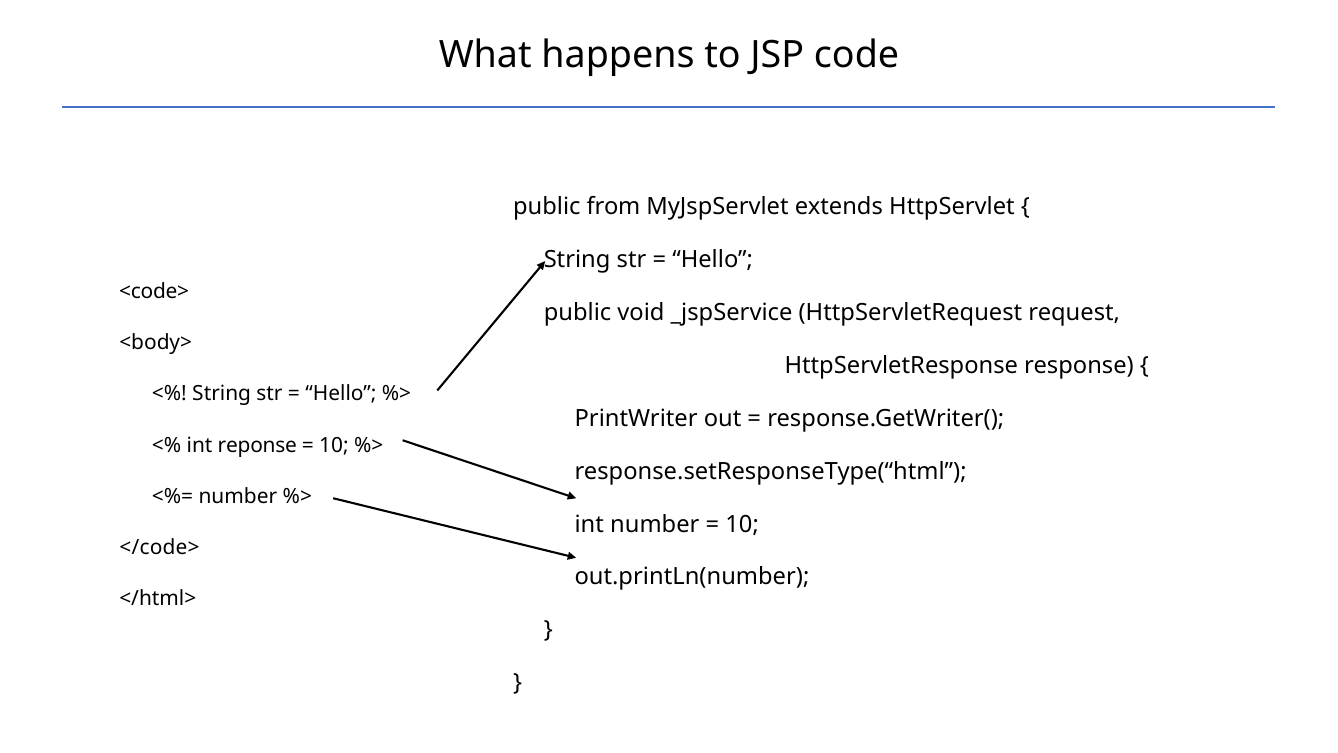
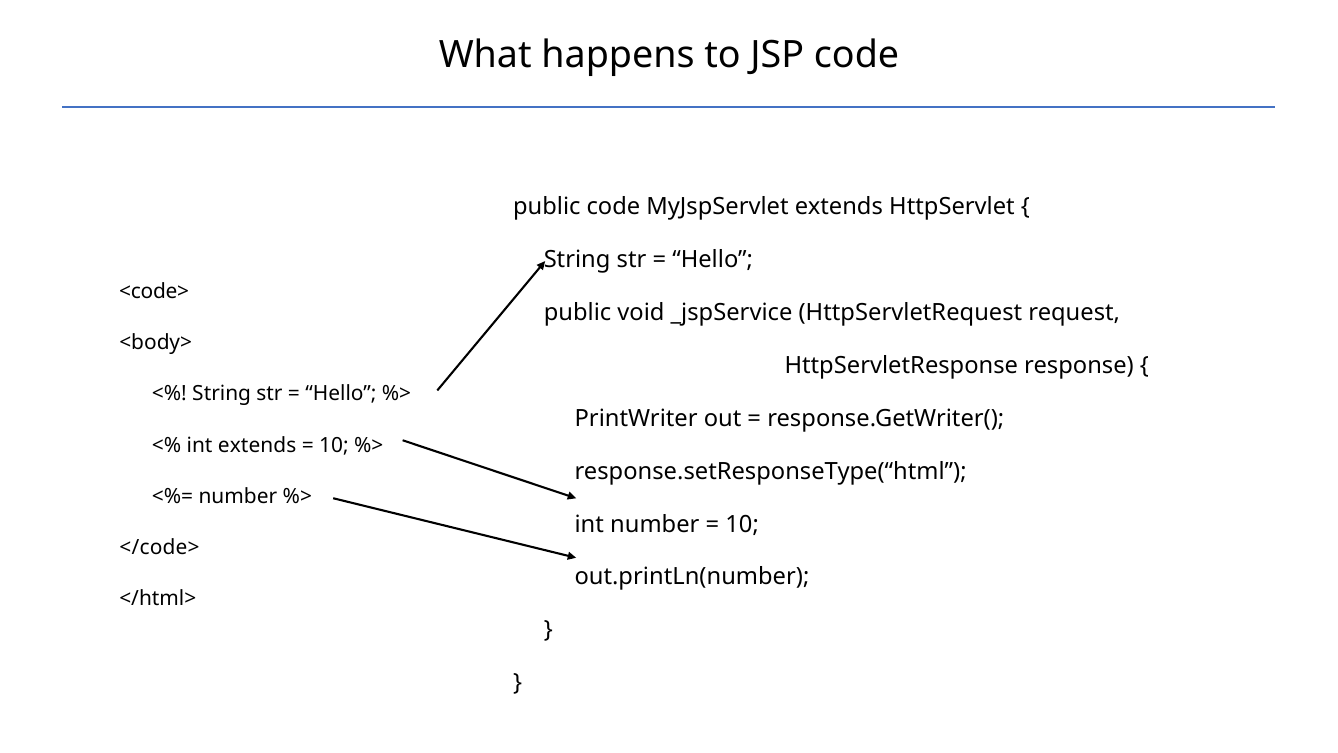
public from: from -> code (613, 207)
int reponse: reponse -> extends (257, 445)
